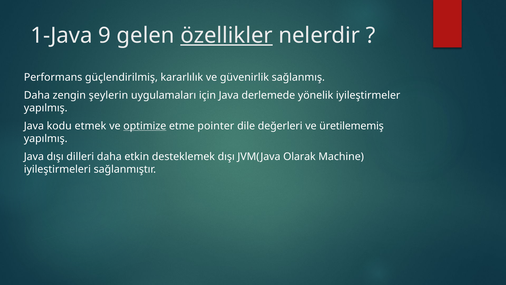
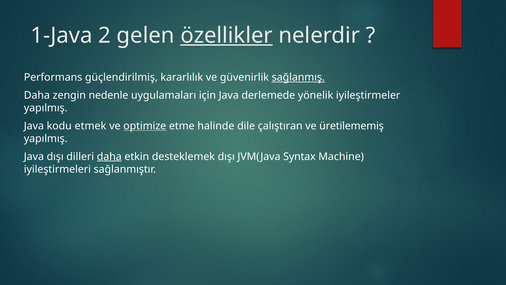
9: 9 -> 2 (105, 36)
sağlanmış underline: none -> present (298, 77)
şeylerin: şeylerin -> nedenle (108, 95)
pointer: pointer -> halinde (216, 126)
değerleri: değerleri -> çalıştıran (280, 126)
daha underline: none -> present (109, 156)
Olarak: Olarak -> Syntax (299, 156)
